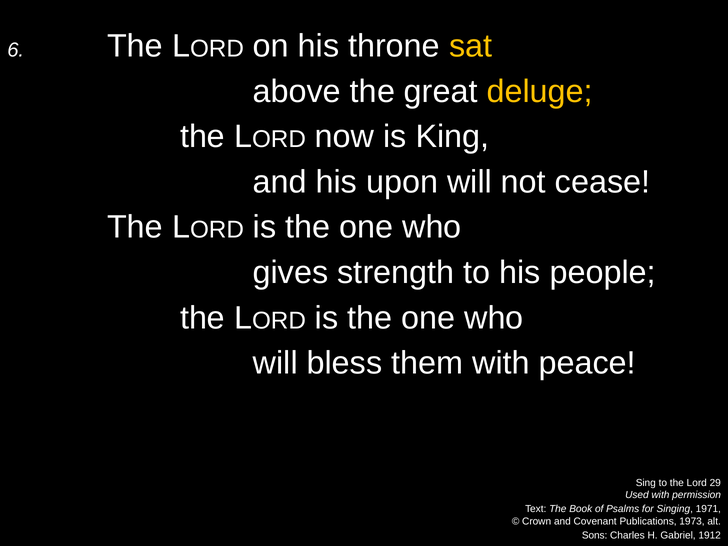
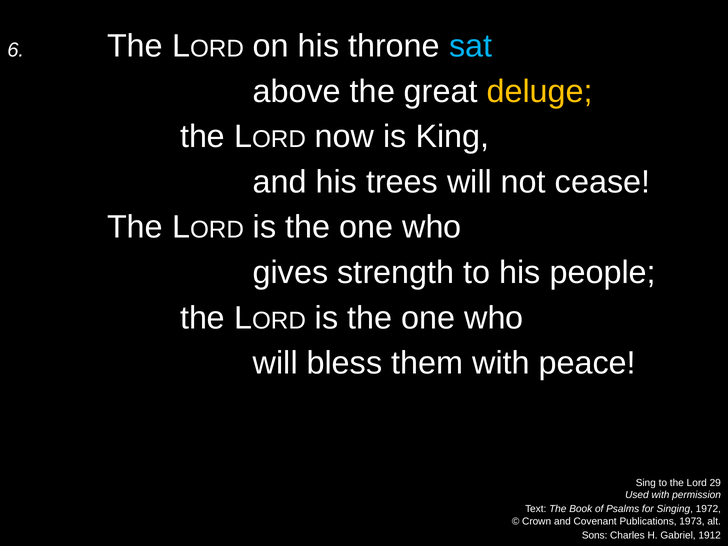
sat colour: yellow -> light blue (471, 46)
upon: upon -> trees (402, 182)
1971: 1971 -> 1972 (708, 509)
